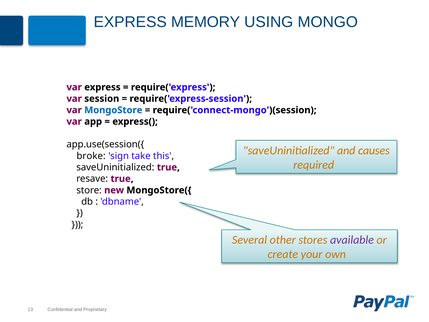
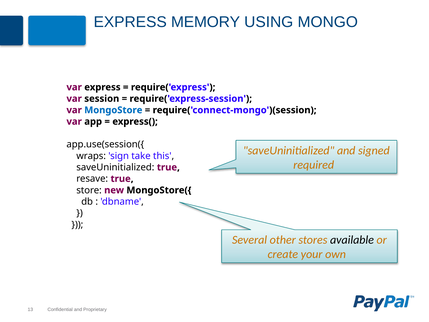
causes: causes -> signed (374, 150)
broke: broke -> wraps (91, 156)
available colour: purple -> black (352, 240)
